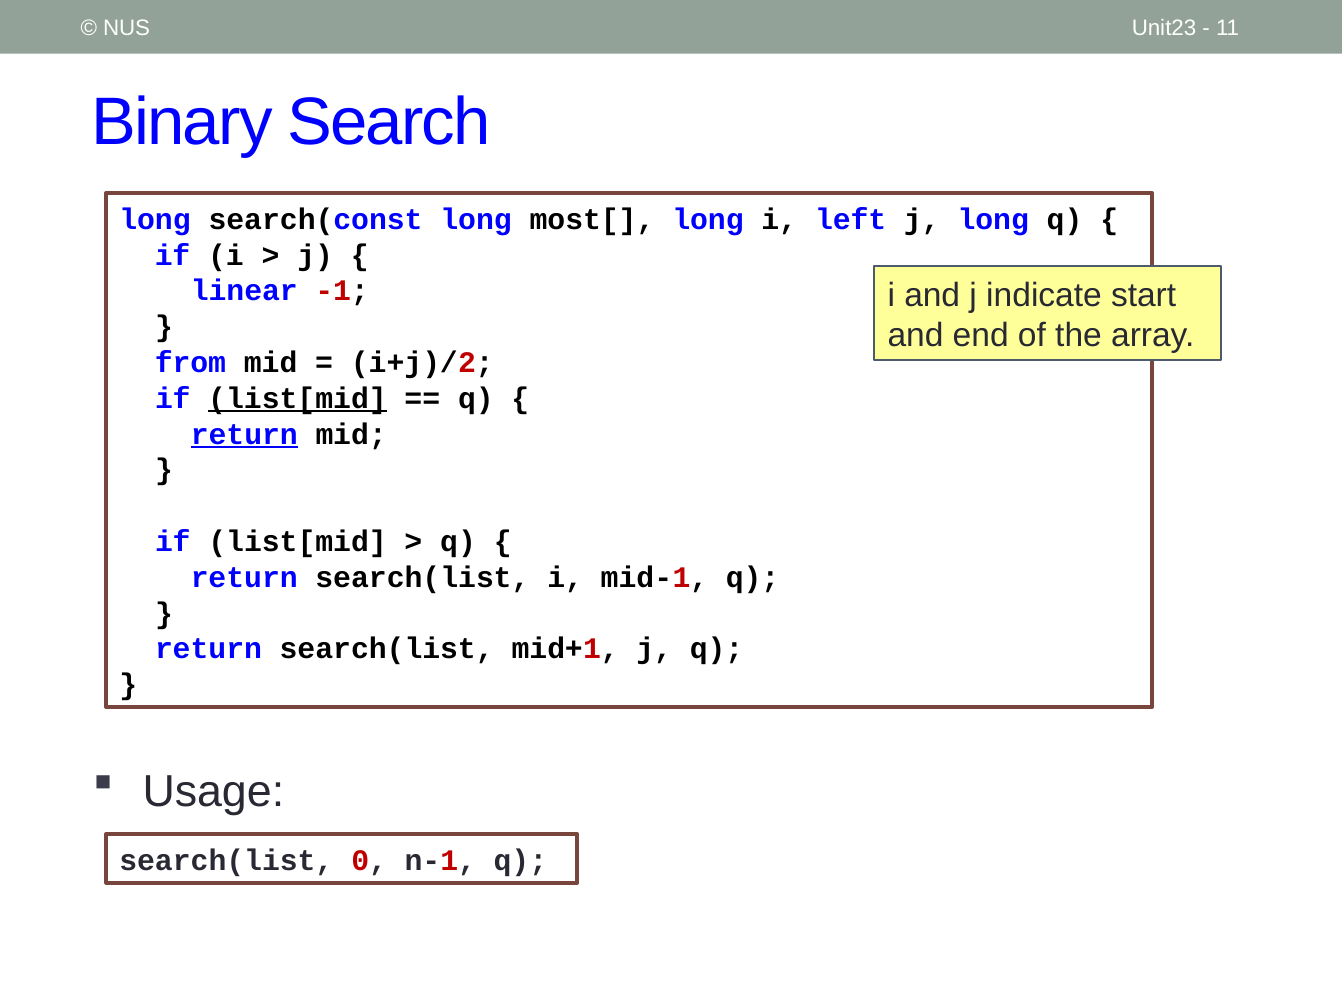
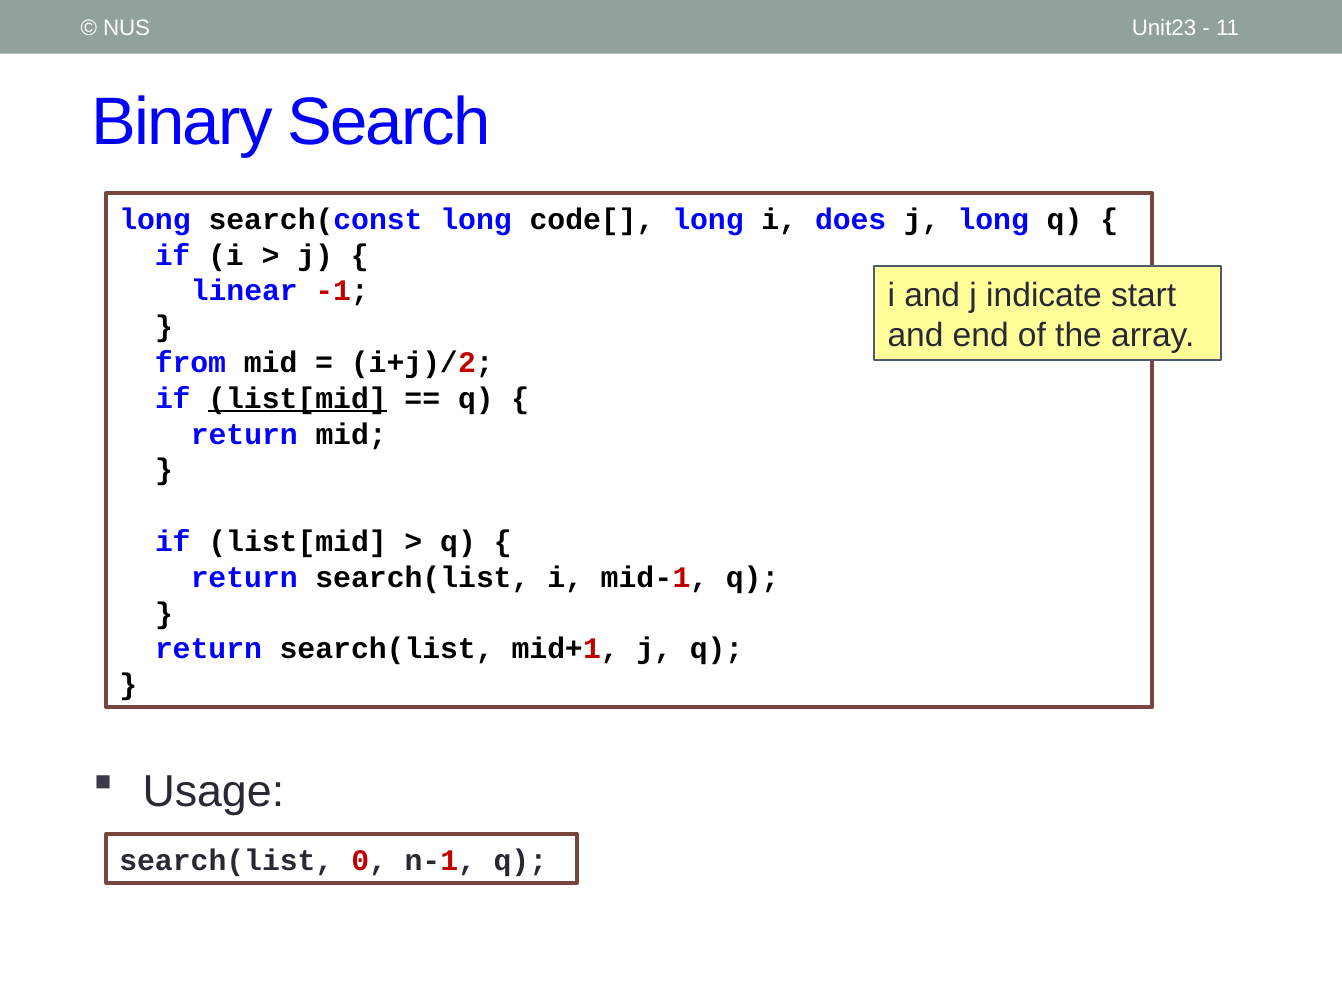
most[: most[ -> code[ (592, 219)
left: left -> does (851, 219)
return underline: present -> none (244, 434)
